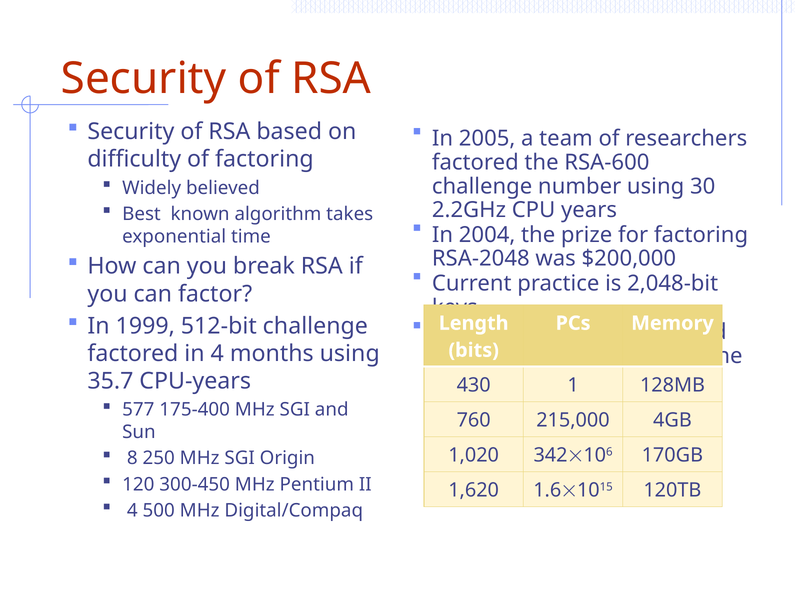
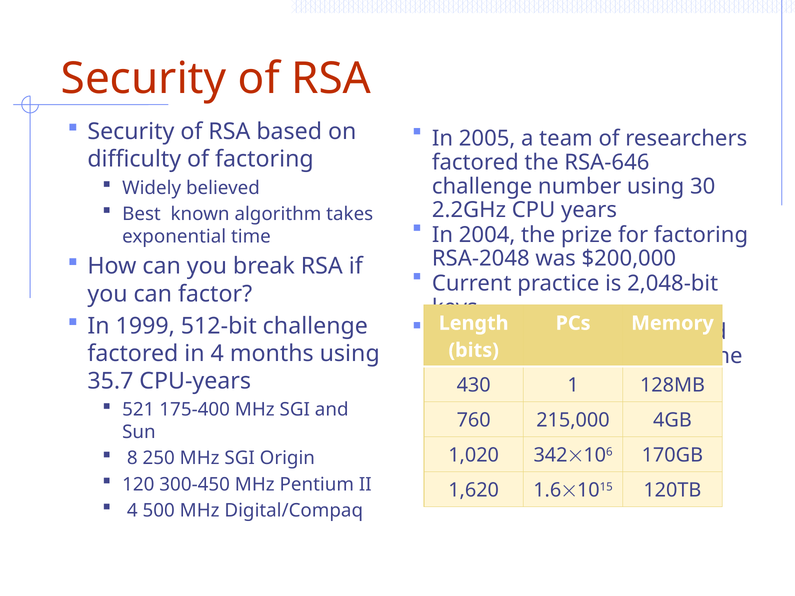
RSA-600: RSA-600 -> RSA-646 (607, 162)
577: 577 -> 521 (138, 410)
